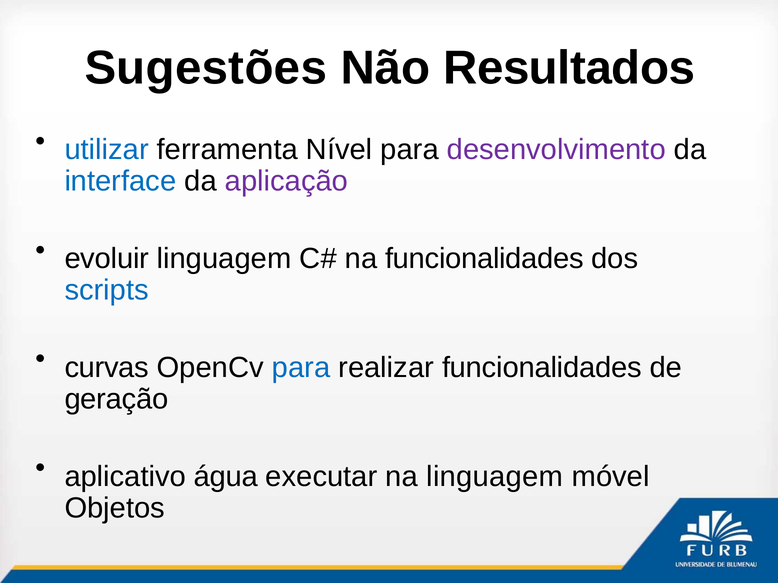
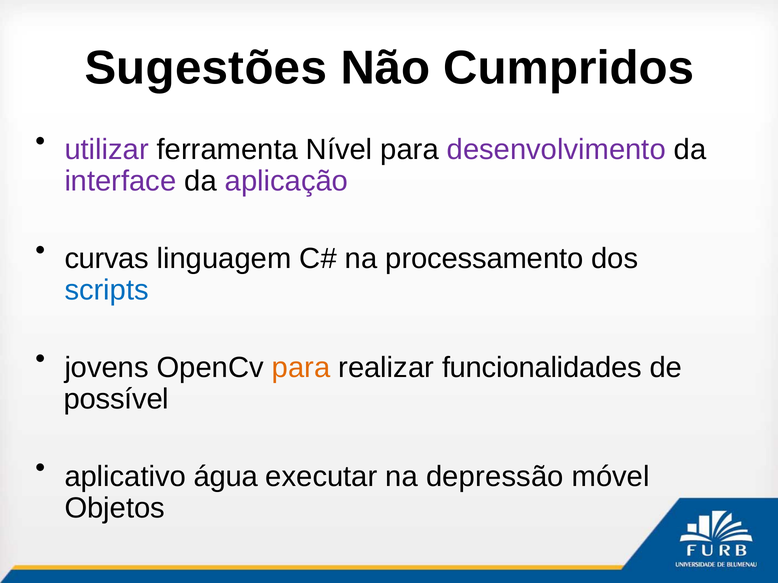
Resultados: Resultados -> Cumpridos (569, 68)
utilizar colour: blue -> purple (107, 150)
interface colour: blue -> purple (120, 181)
evoluir: evoluir -> curvas (107, 259)
na funcionalidades: funcionalidades -> processamento (484, 259)
curvas: curvas -> jovens (107, 368)
para colour: blue -> orange (301, 368)
geração: geração -> possível (116, 399)
na linguagem: linguagem -> depressão (495, 477)
